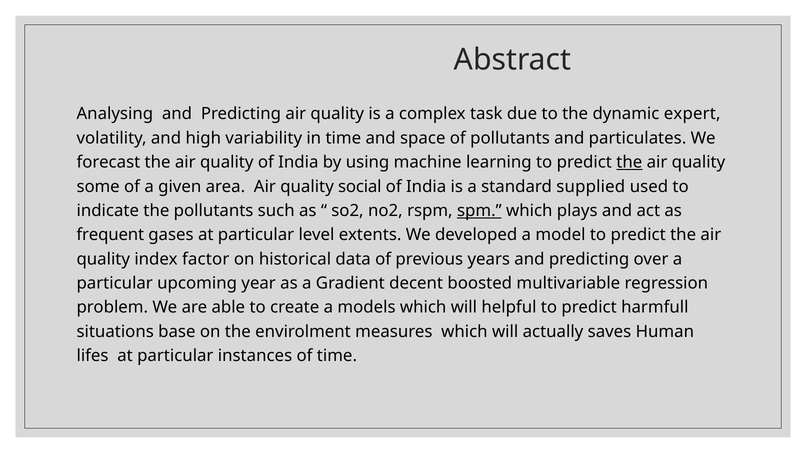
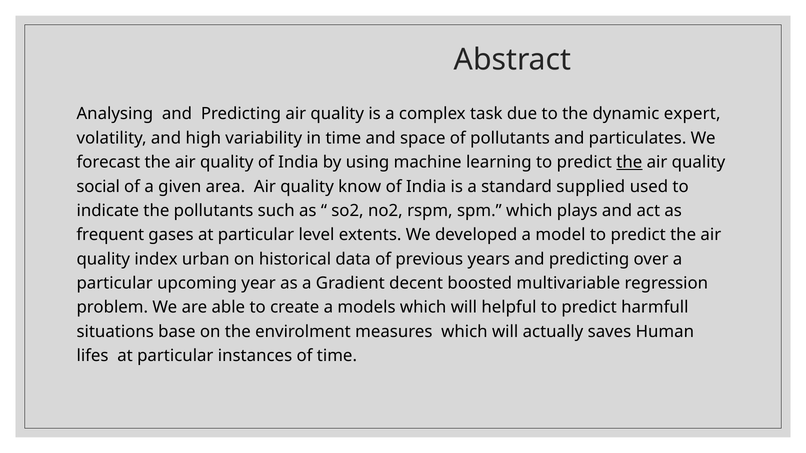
some: some -> social (98, 187)
social: social -> know (360, 187)
spm underline: present -> none (479, 211)
factor: factor -> urban (206, 259)
